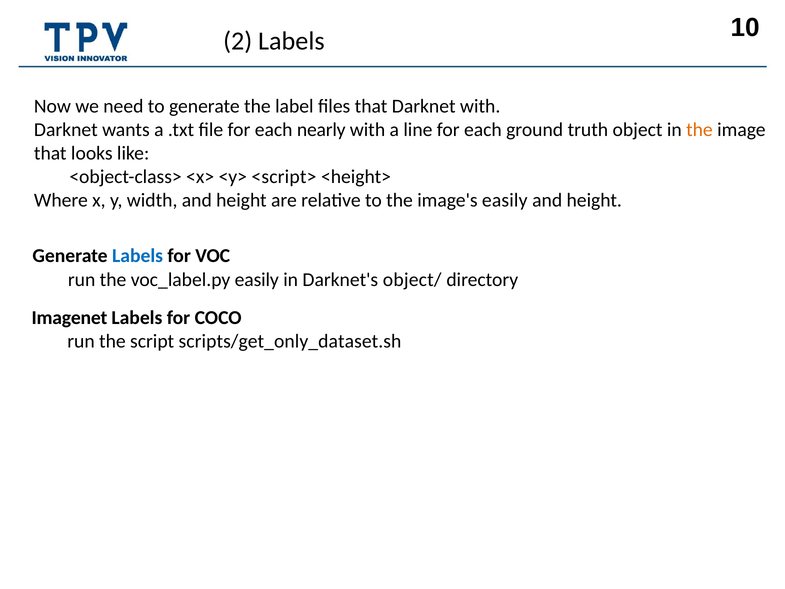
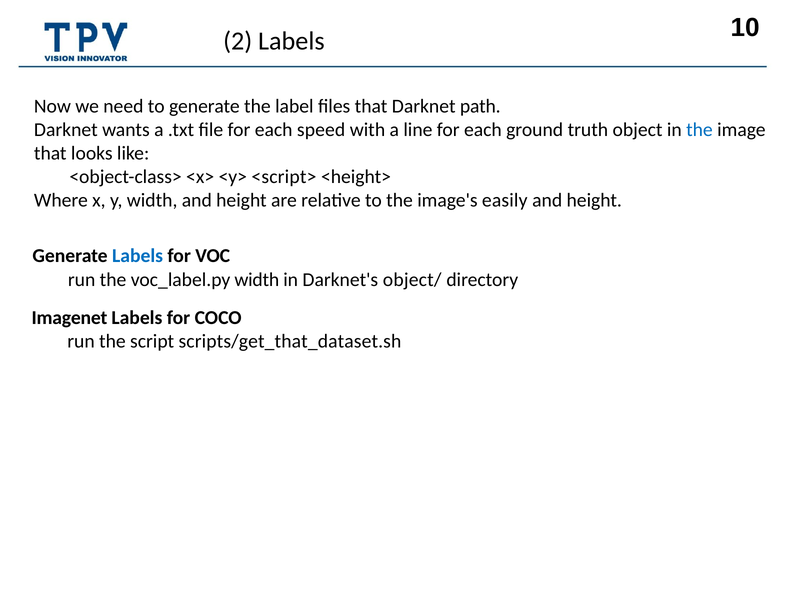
Darknet with: with -> path (480, 106)
nearly: nearly -> speed (321, 130)
the colour: orange -> blue (699, 130)
voc_label.py easily: easily -> width (257, 279)
scripts/get_only_dataset.sh: scripts/get_only_dataset.sh -> scripts/get_that_dataset.sh (290, 341)
